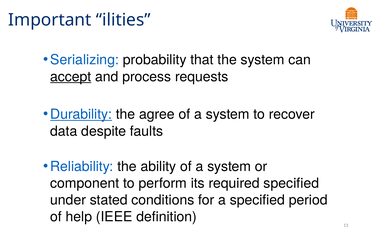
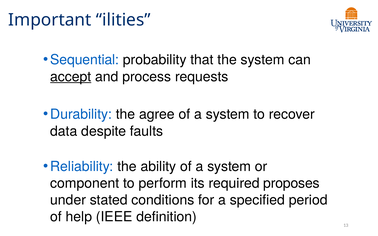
Serializing: Serializing -> Sequential (85, 60)
Durability underline: present -> none (81, 115)
required specified: specified -> proposes (291, 184)
